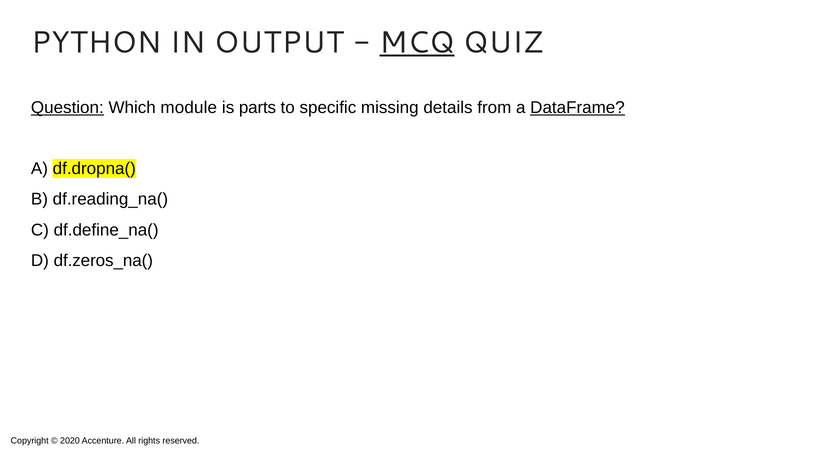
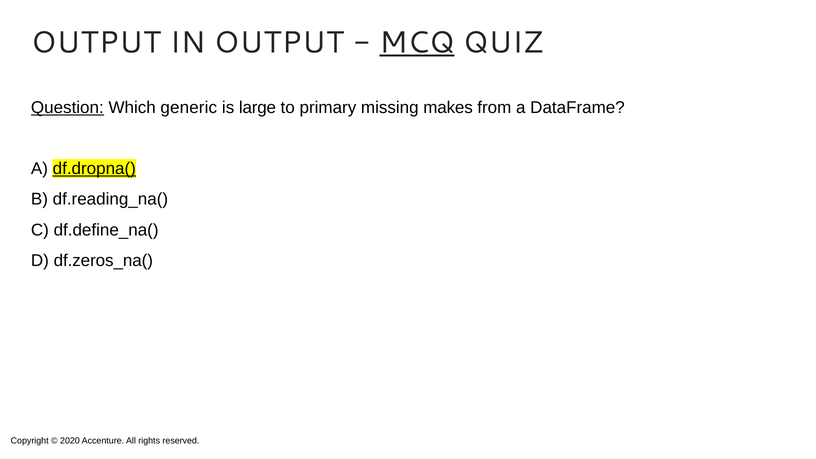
PYTHON: PYTHON -> OUTPUT (96, 42)
module: module -> generic (189, 108)
parts: parts -> large (258, 108)
specific: specific -> primary (328, 108)
details: details -> makes (448, 108)
DataFrame underline: present -> none (578, 108)
df.dropna( underline: none -> present (94, 169)
